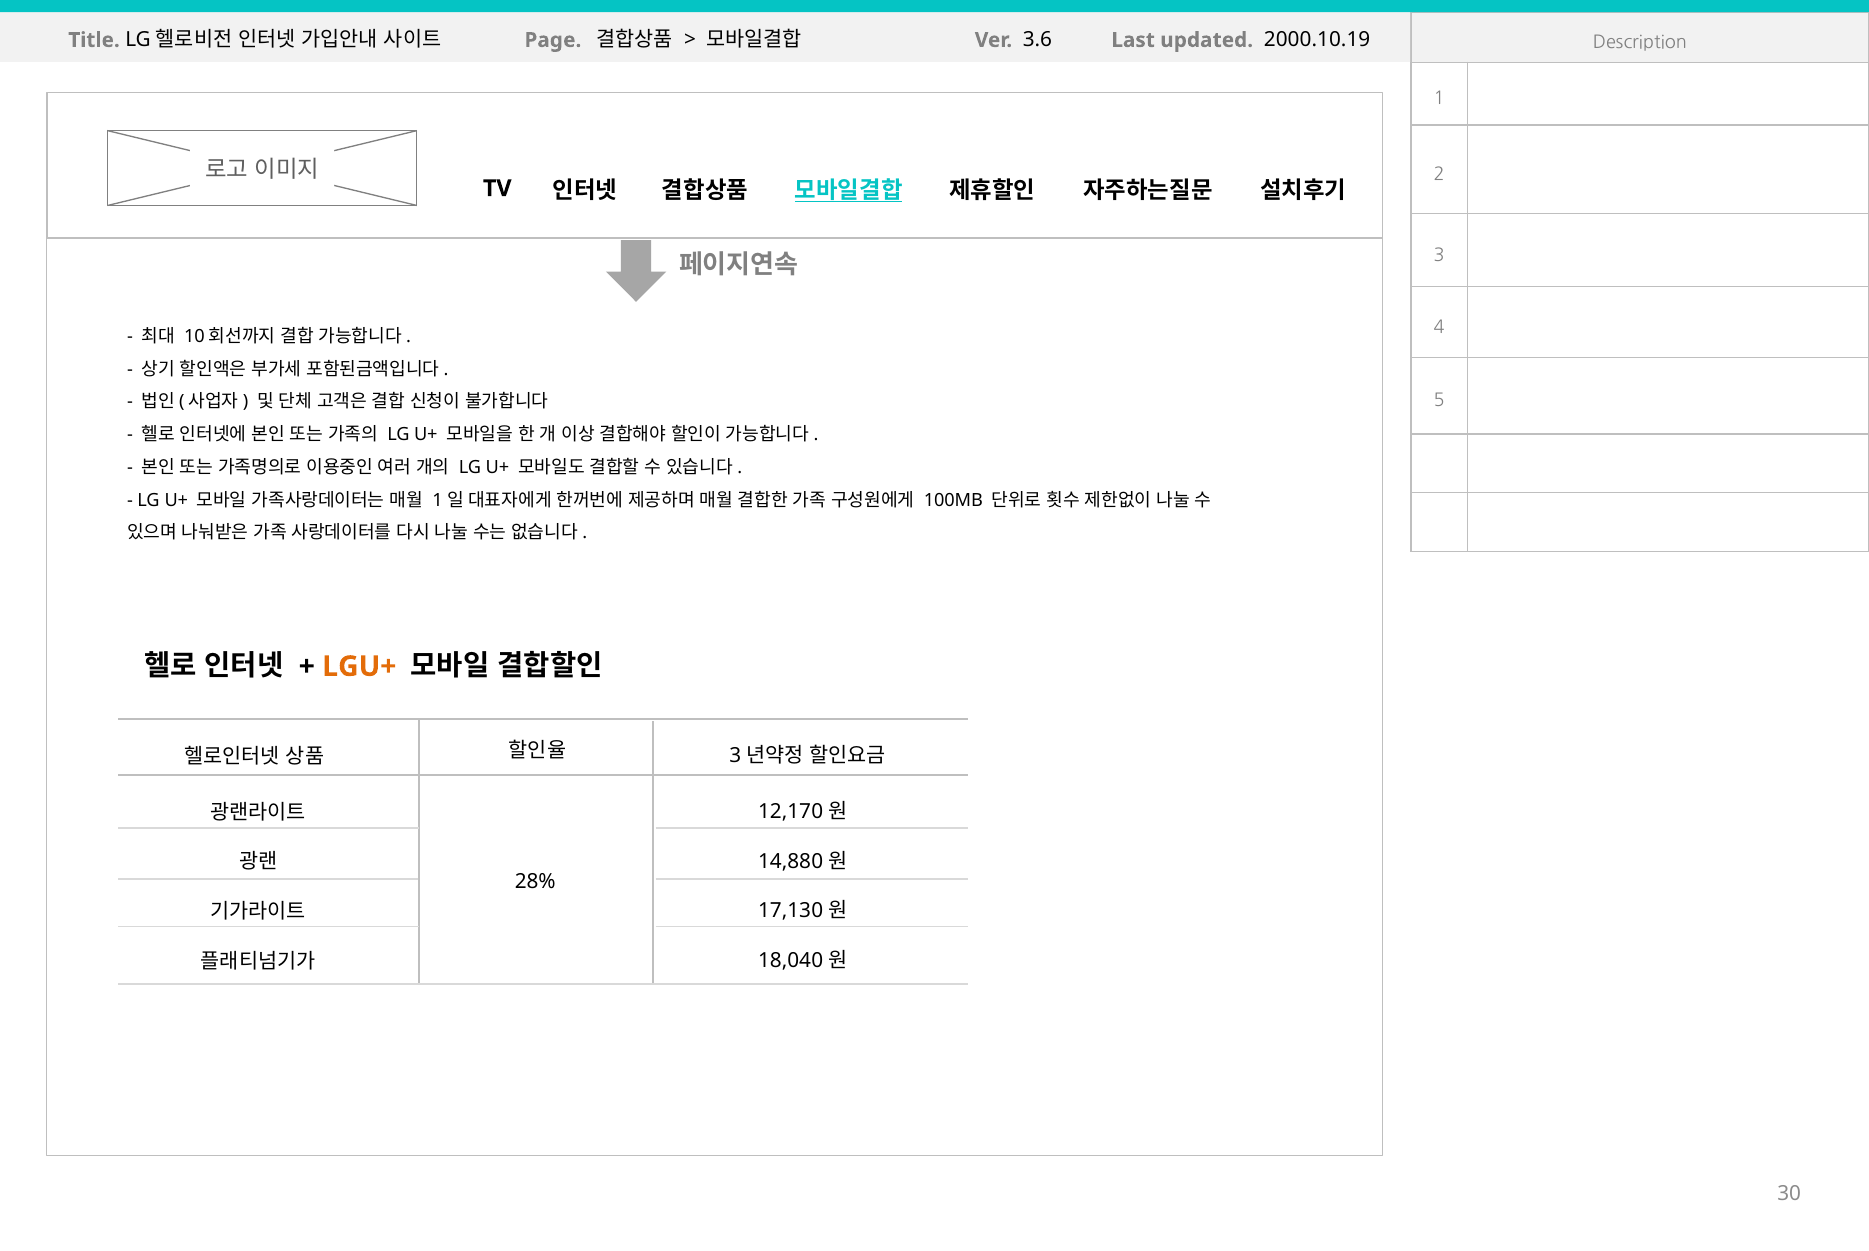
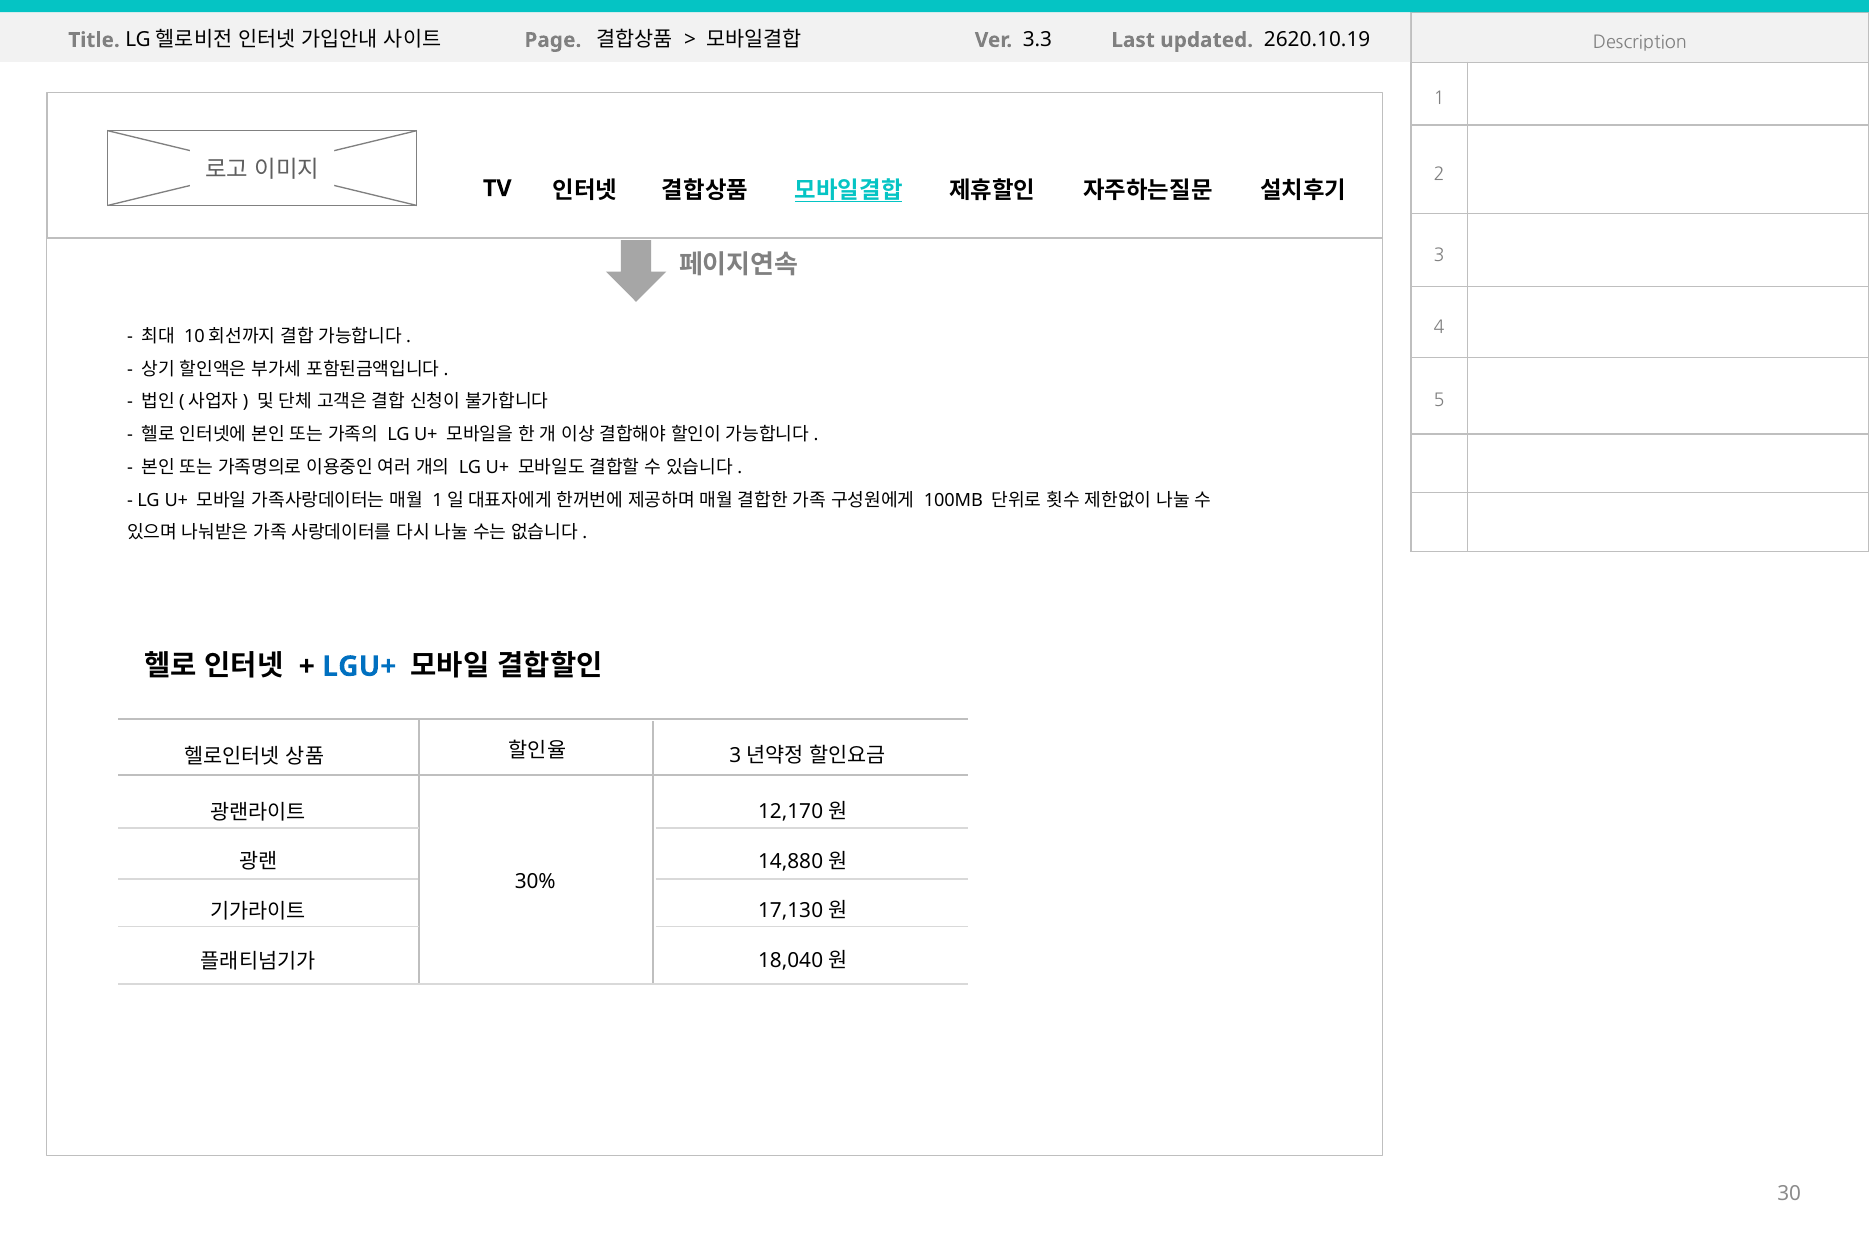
3.6: 3.6 -> 3.3 (1037, 40)
2000.10.19: 2000.10.19 -> 2620.10.19 (1317, 40)
LGU+ colour: orange -> blue (359, 666)
28%: 28% -> 30% (535, 882)
